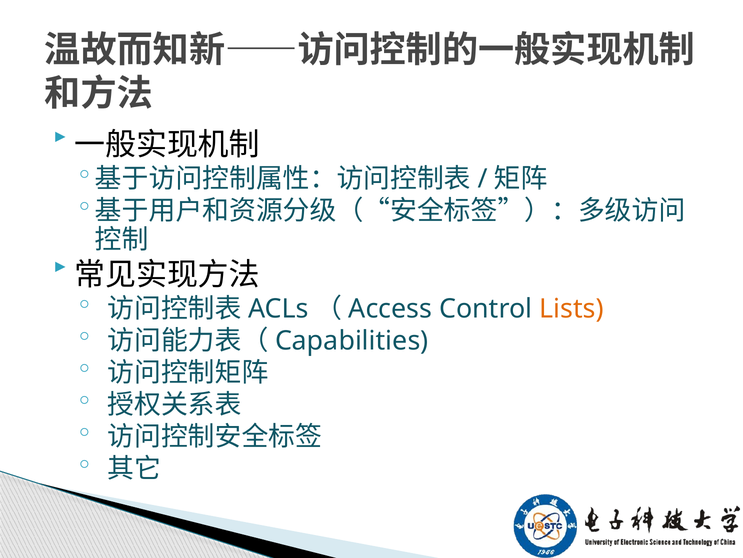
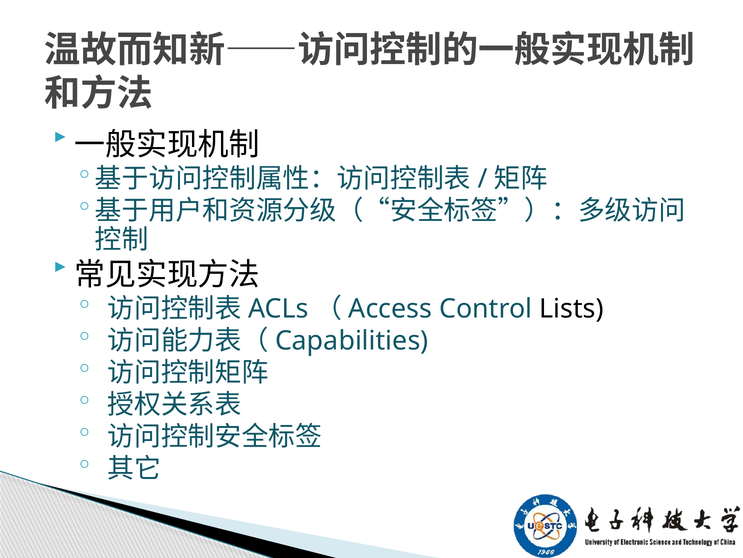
Lists colour: orange -> black (571, 308)
